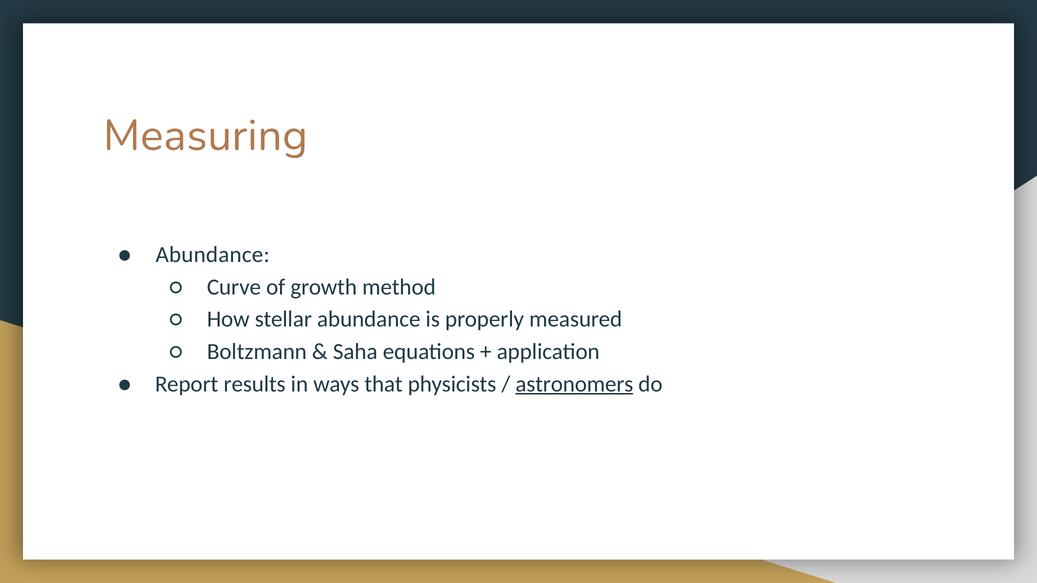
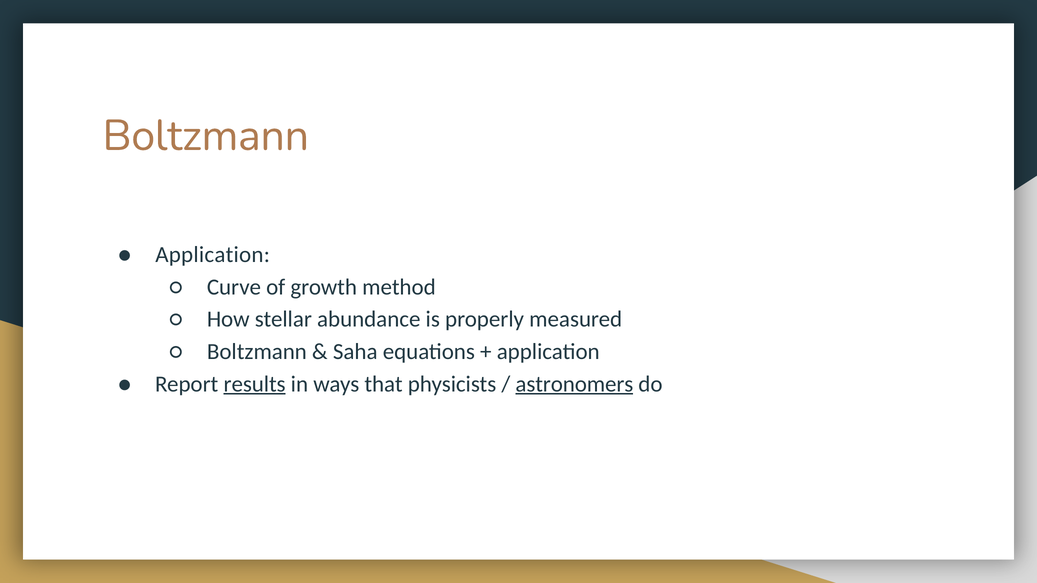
Measuring: Measuring -> Boltzmann (206, 136)
Abundance: Abundance -> Application (213, 255)
results underline: none -> present (255, 384)
